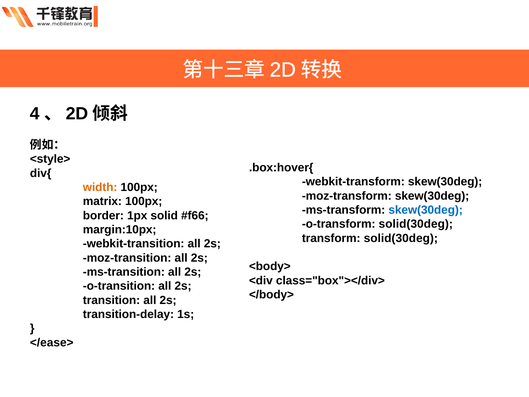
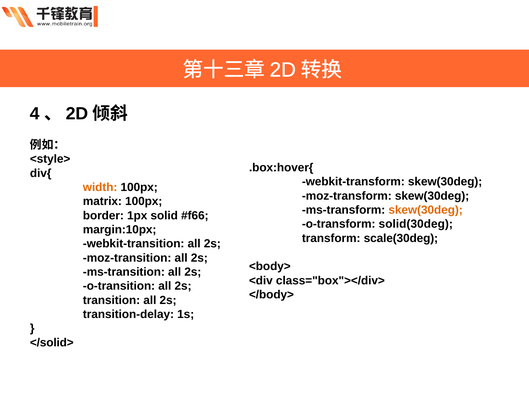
skew(30deg colour: blue -> orange (426, 210)
transform solid(30deg: solid(30deg -> scale(30deg (401, 238)
</ease>: </ease> -> </solid> (52, 342)
